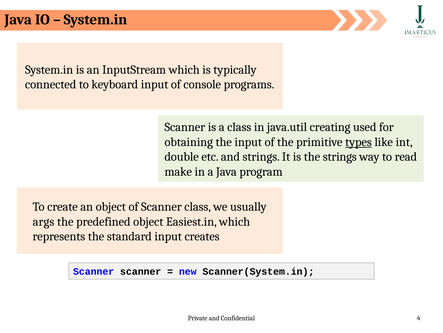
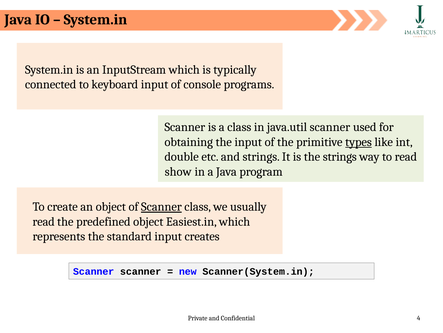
java.util creating: creating -> scanner (330, 127)
make: make -> show (178, 171)
Scanner underline: none -> present (161, 206)
args: args -> read (44, 221)
